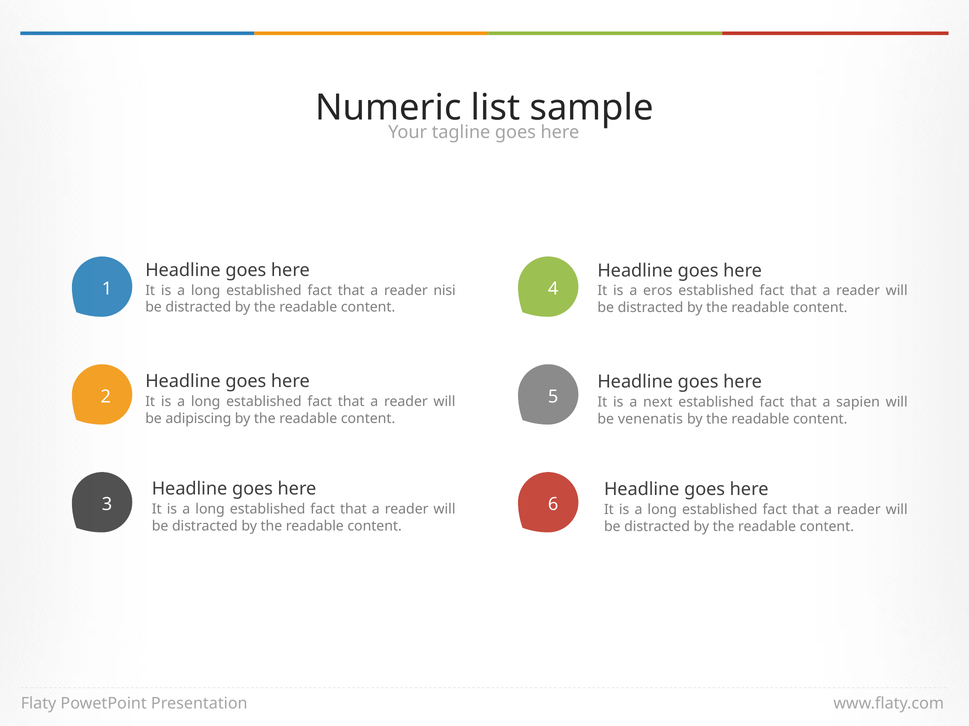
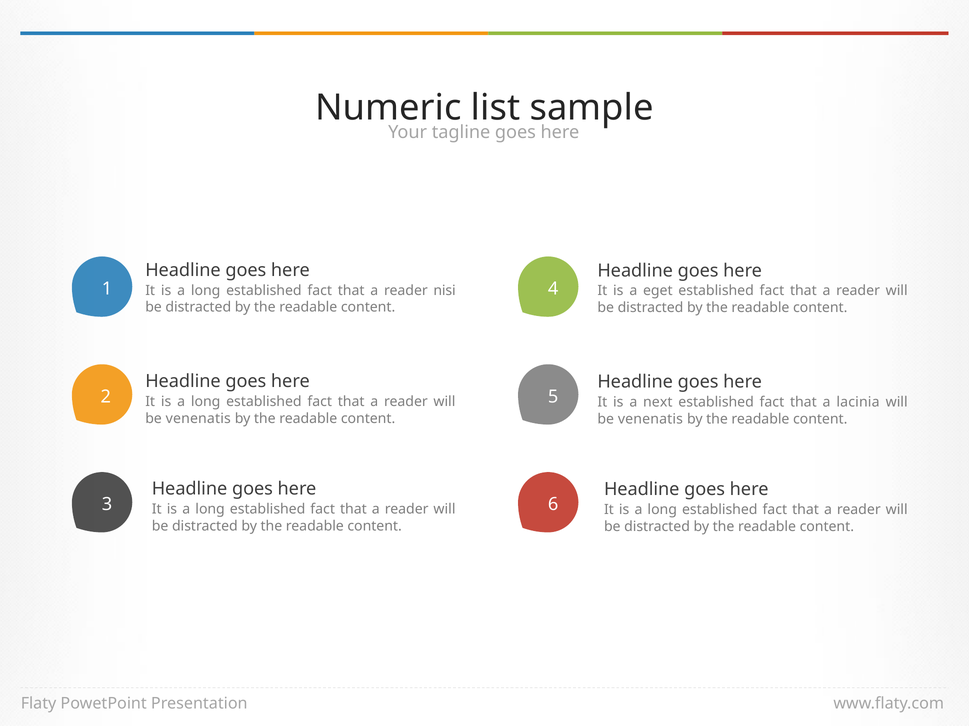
eros: eros -> eget (658, 291)
sapien: sapien -> lacinia (858, 402)
adipiscing: adipiscing -> venenatis (198, 419)
